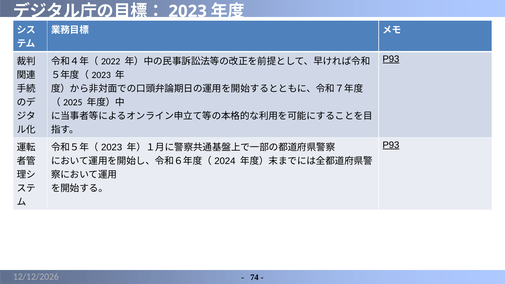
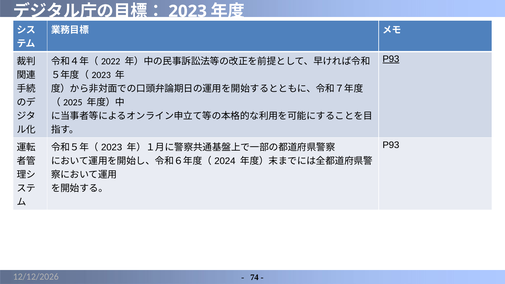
P93 underline: present -> none (391, 145)
